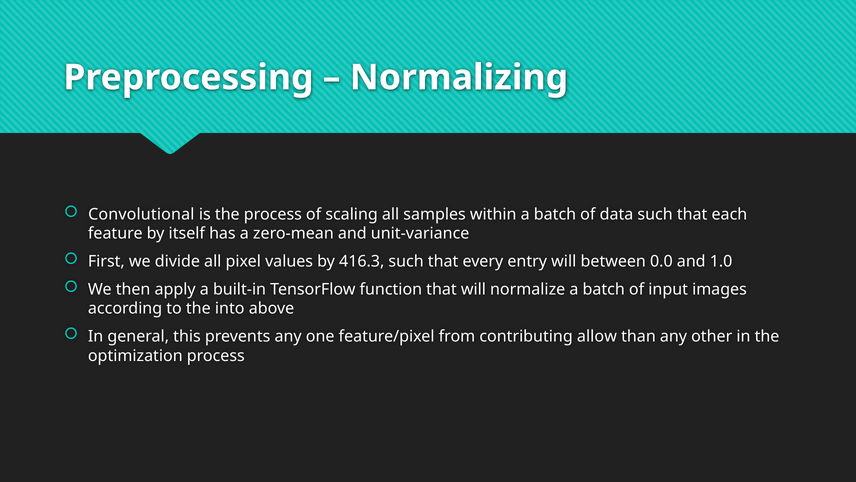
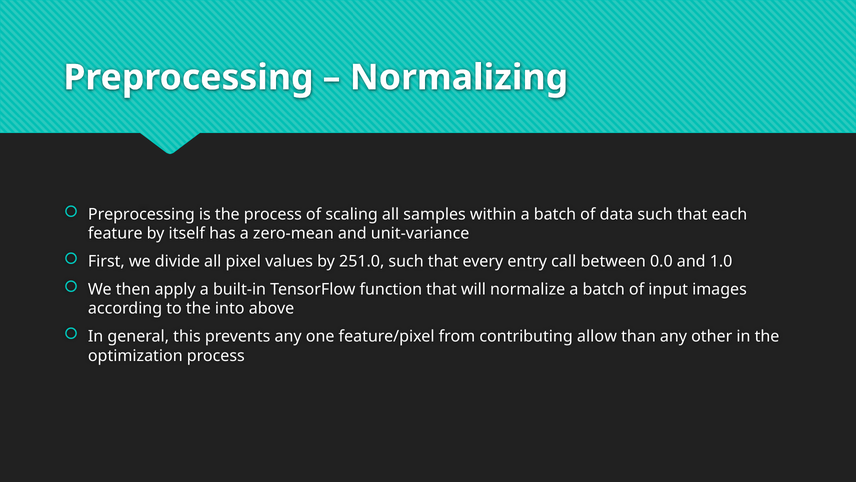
Convolutional: Convolutional -> Preprocessing (141, 214)
416.3: 416.3 -> 251.0 (362, 261)
entry will: will -> call (564, 261)
